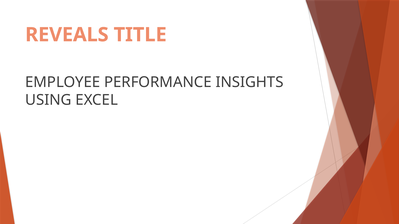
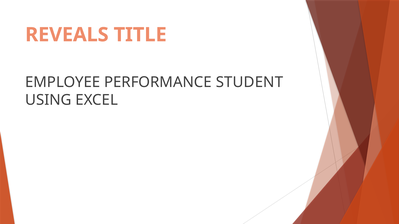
INSIGHTS: INSIGHTS -> STUDENT (249, 82)
